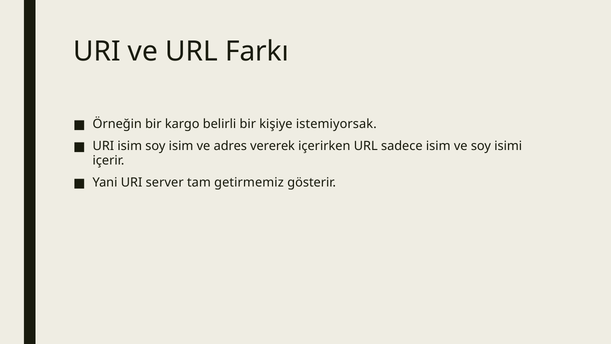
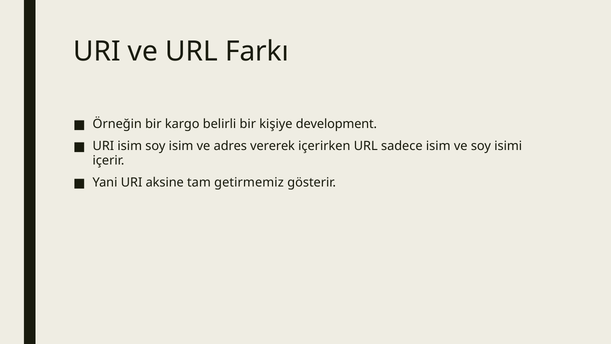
istemiyorsak: istemiyorsak -> development (336, 124)
server: server -> aksine (165, 183)
